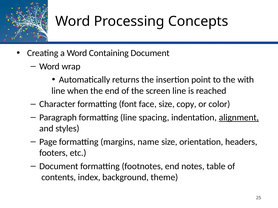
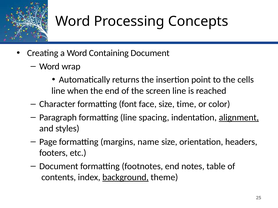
with: with -> cells (246, 80)
copy: copy -> time (186, 104)
background underline: none -> present (125, 178)
